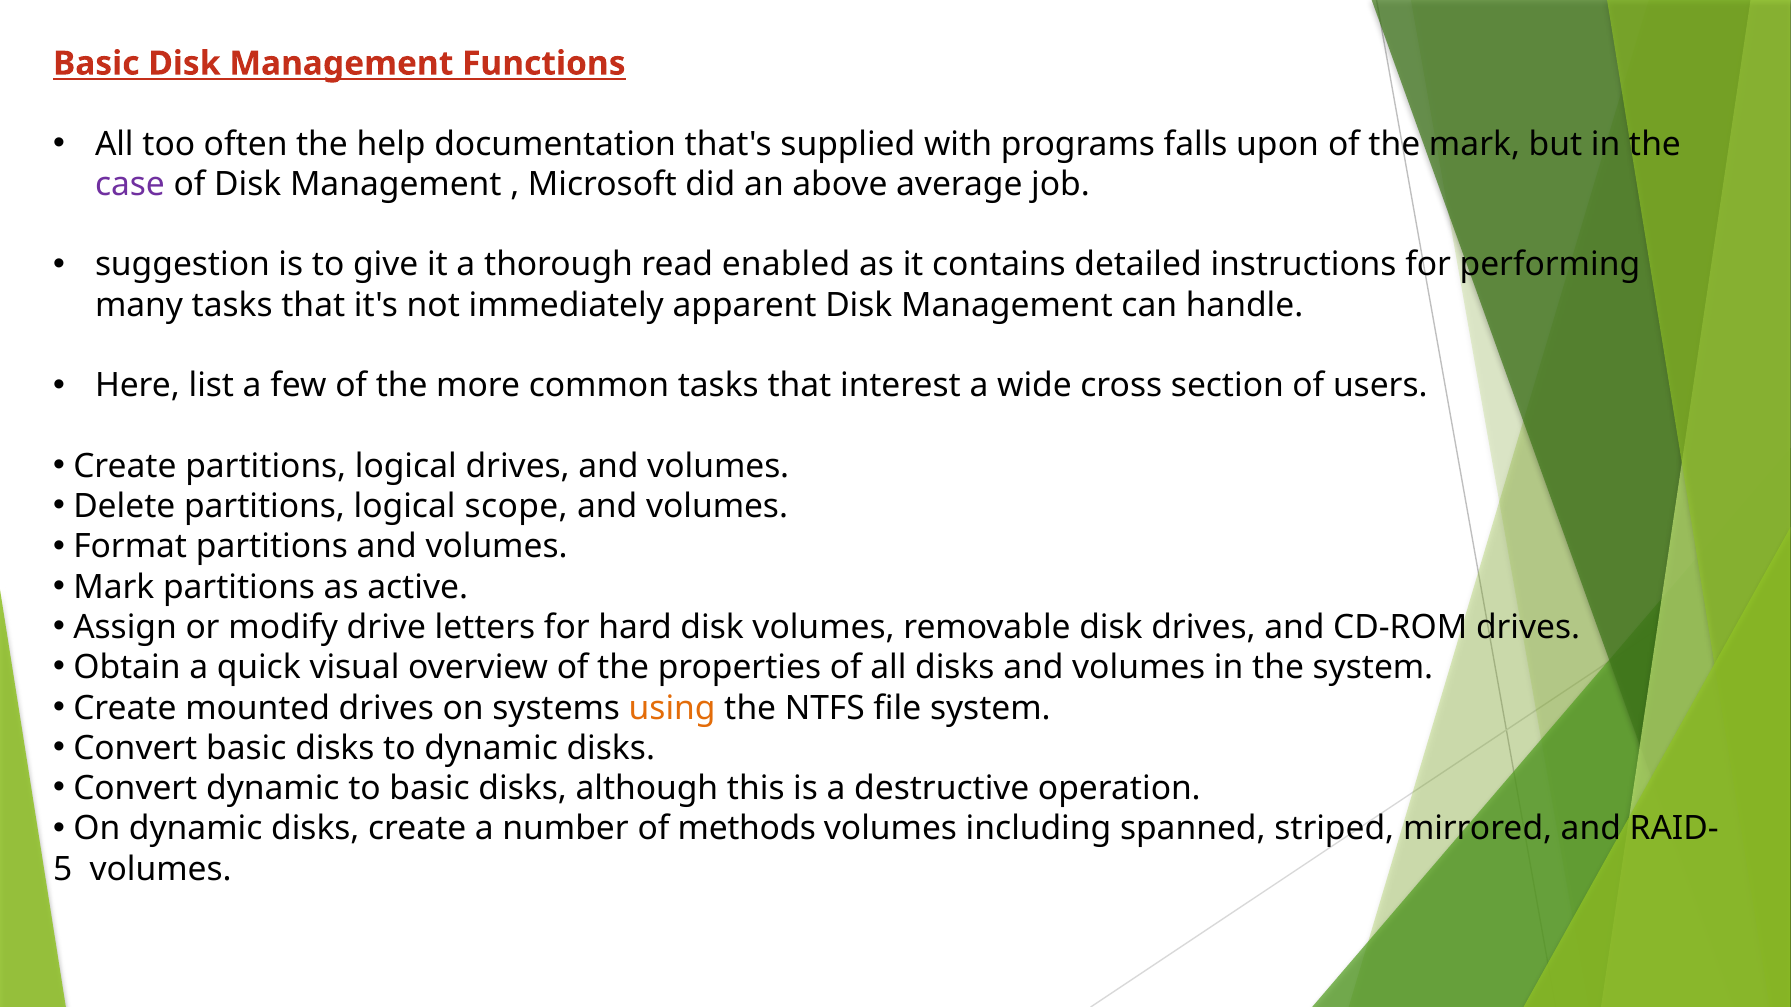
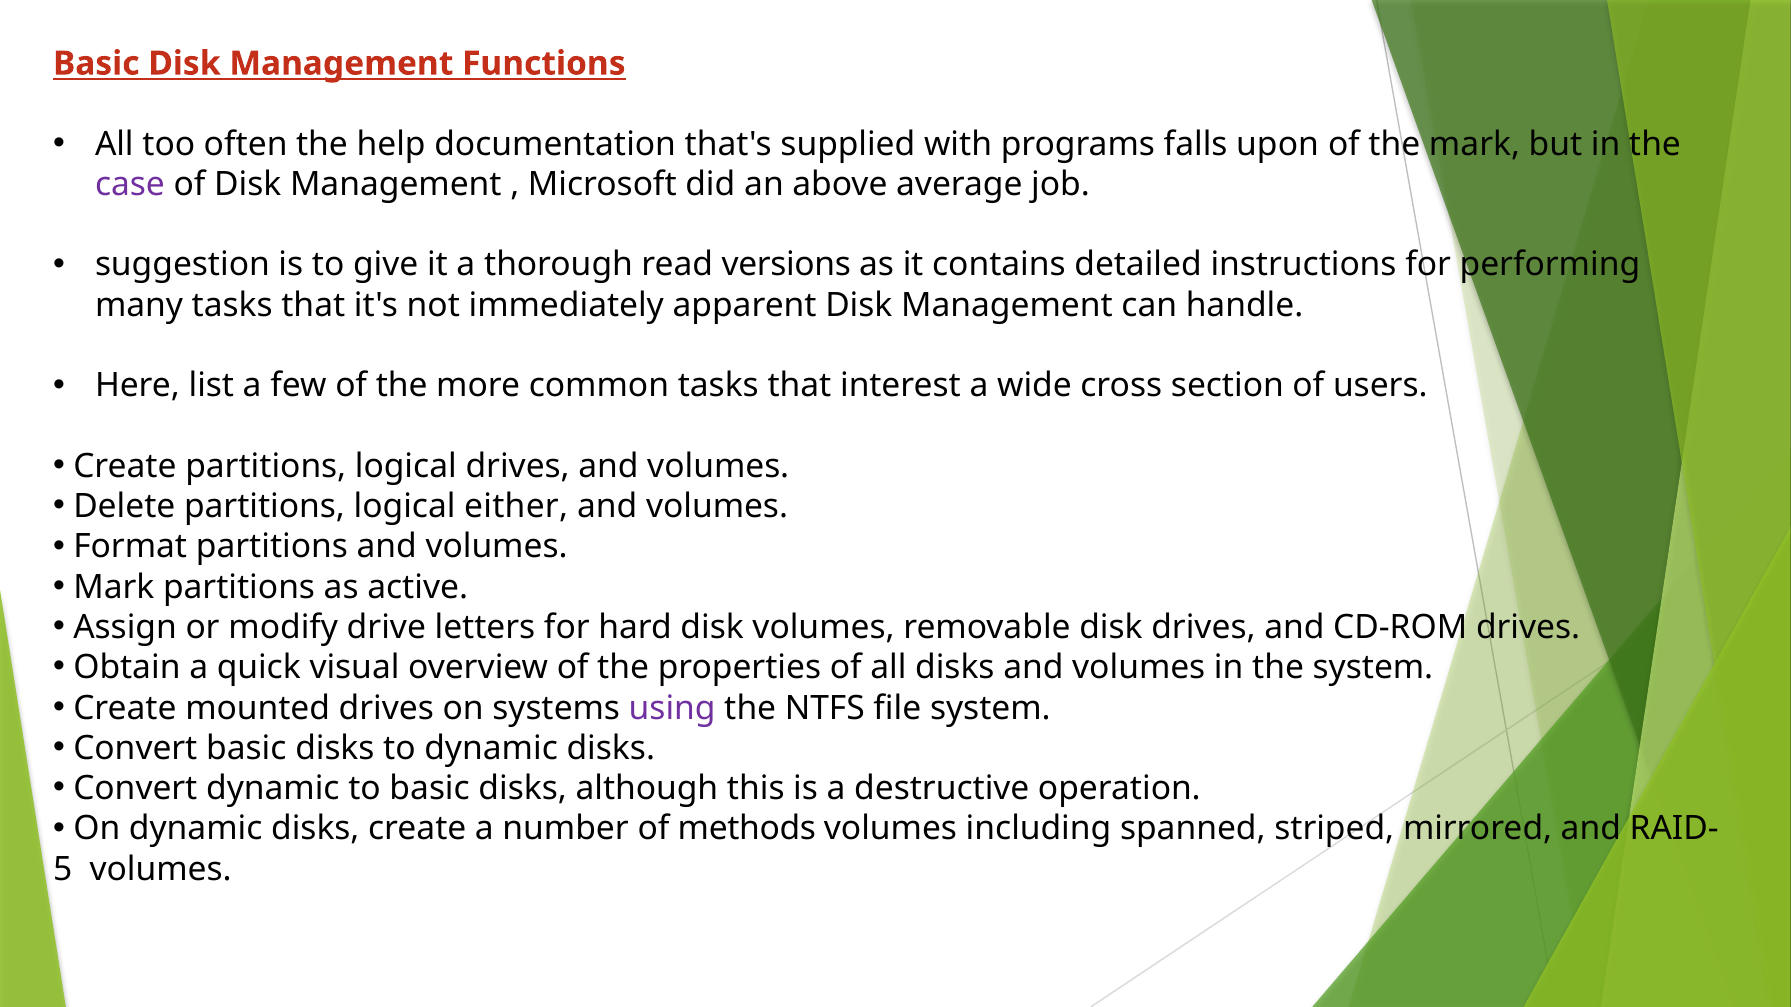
enabled: enabled -> versions (786, 265)
scope: scope -> either (516, 507)
using colour: orange -> purple (672, 708)
